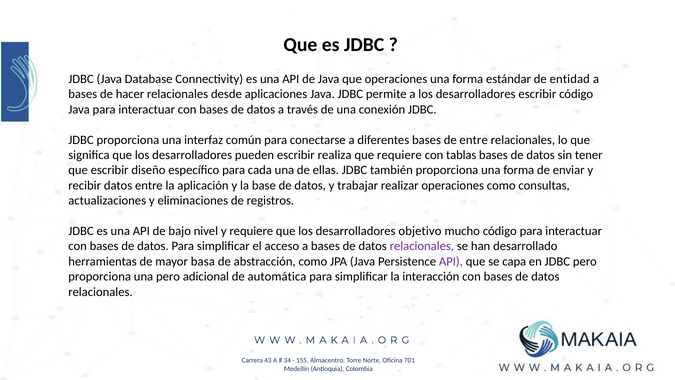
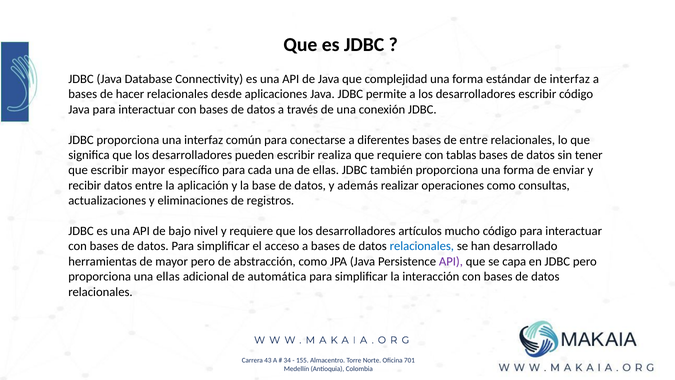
que operaciones: operaciones -> complejidad (396, 79)
de entidad: entidad -> interfaz (570, 79)
escribir diseño: diseño -> mayor (148, 170)
trabajar: trabajar -> además (358, 185)
objetivo: objetivo -> artículos (420, 231)
relacionales colour: purple -> blue (422, 246)
mayor basa: basa -> pero (203, 261)
una pero: pero -> ellas (168, 276)
